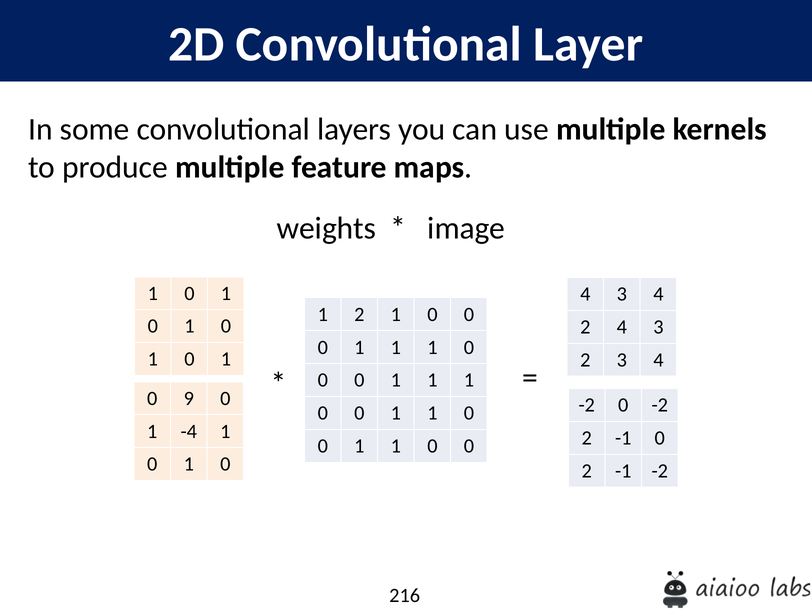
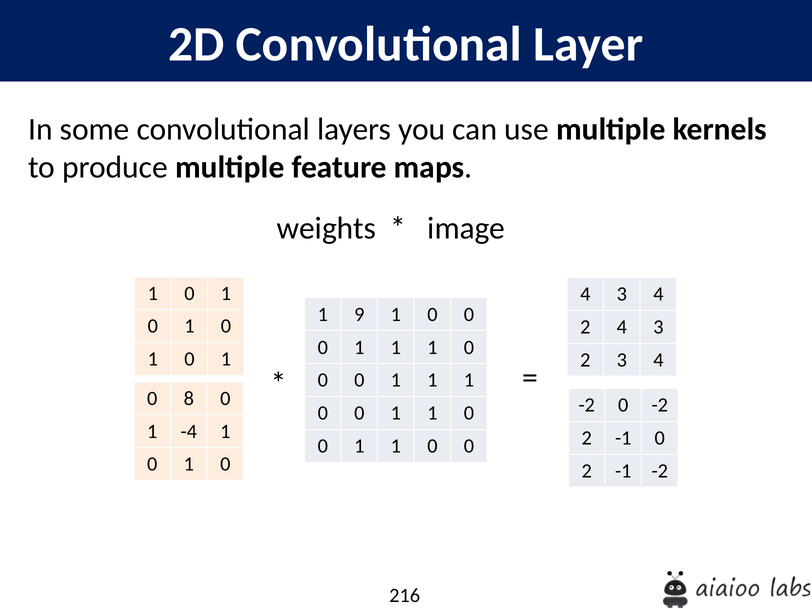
1 2: 2 -> 9 (359, 314)
9: 9 -> 8 (189, 399)
